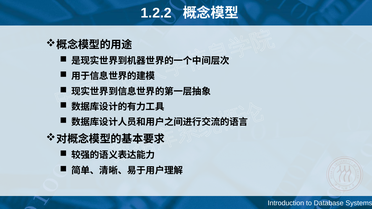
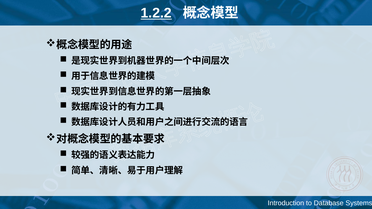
1.2.2 underline: none -> present (156, 13)
